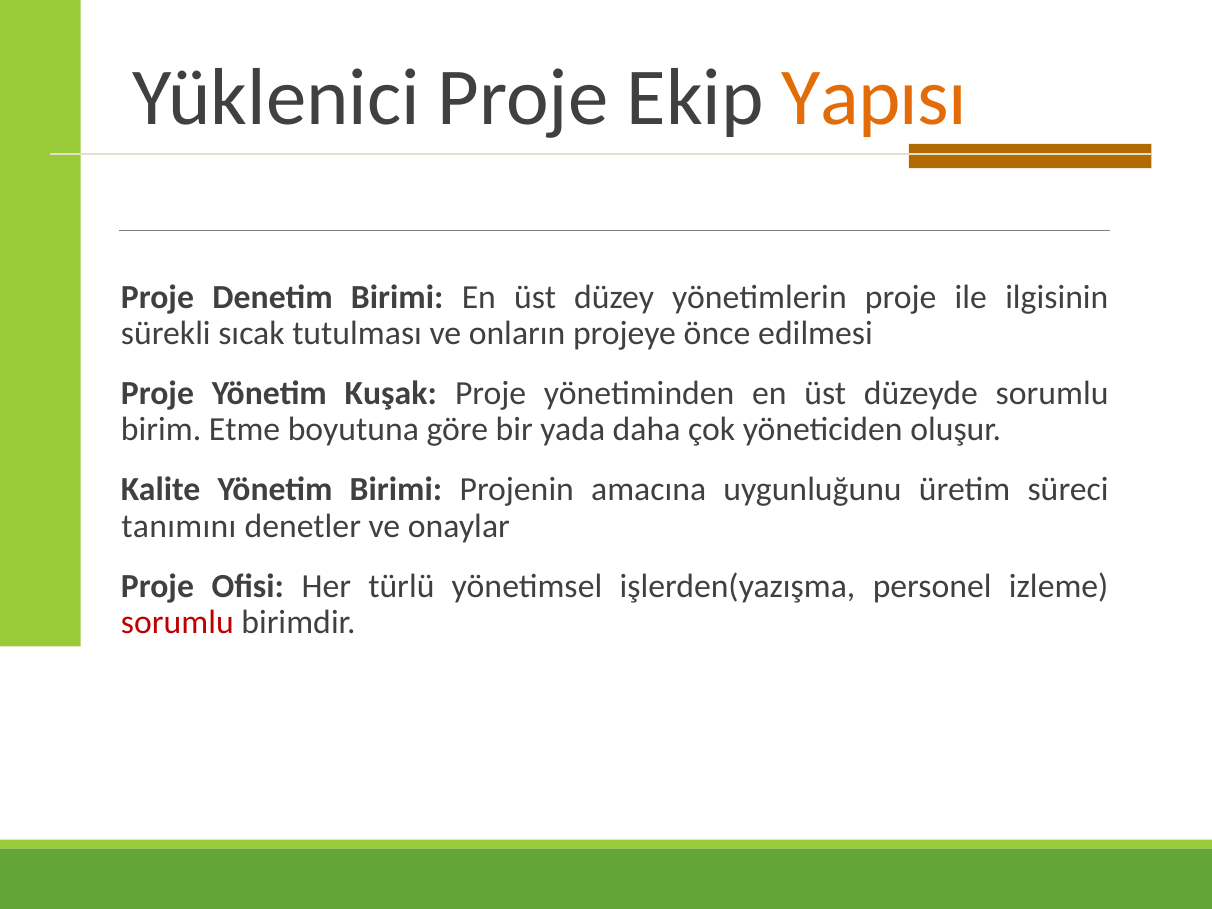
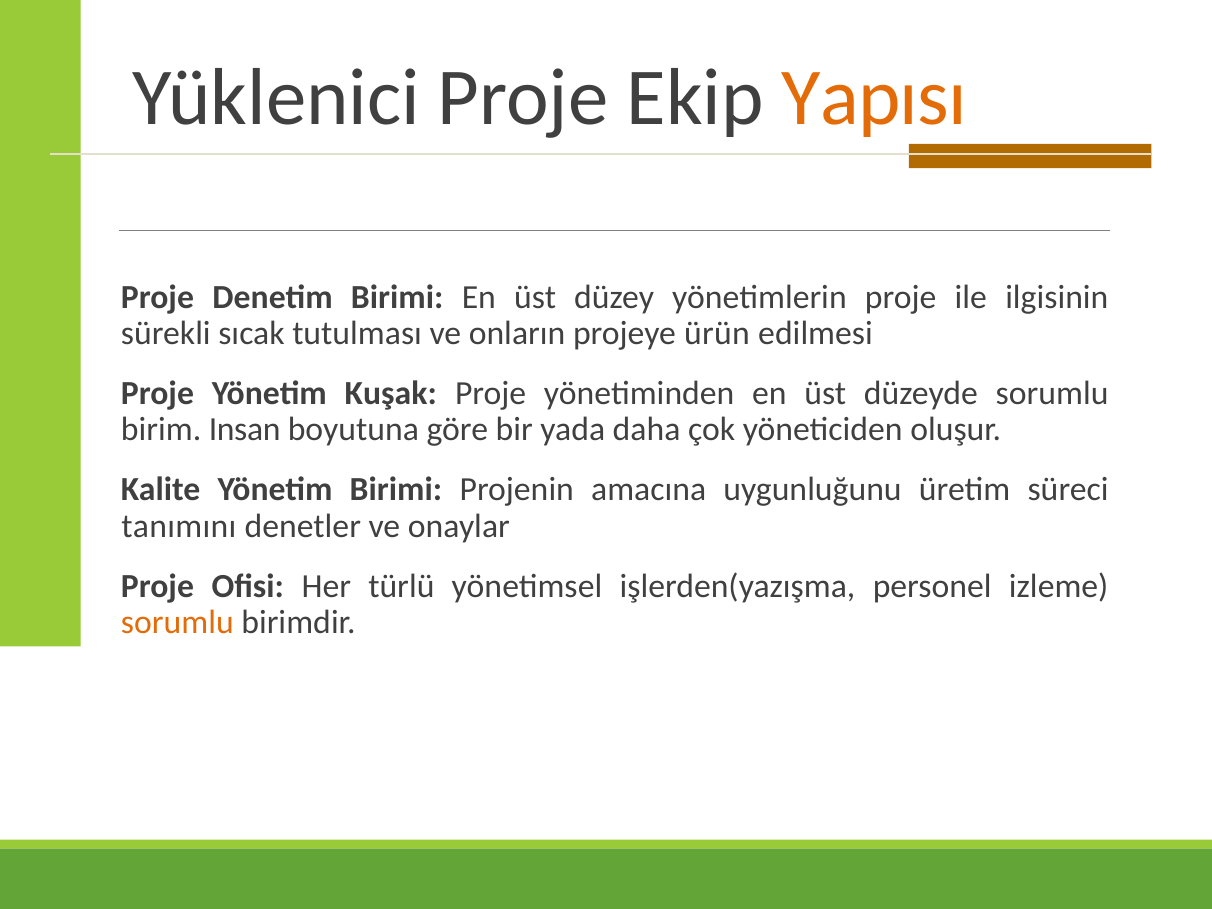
önce: önce -> ürün (717, 334)
Etme: Etme -> Insan (245, 430)
sorumlu colour: red -> orange (177, 622)
